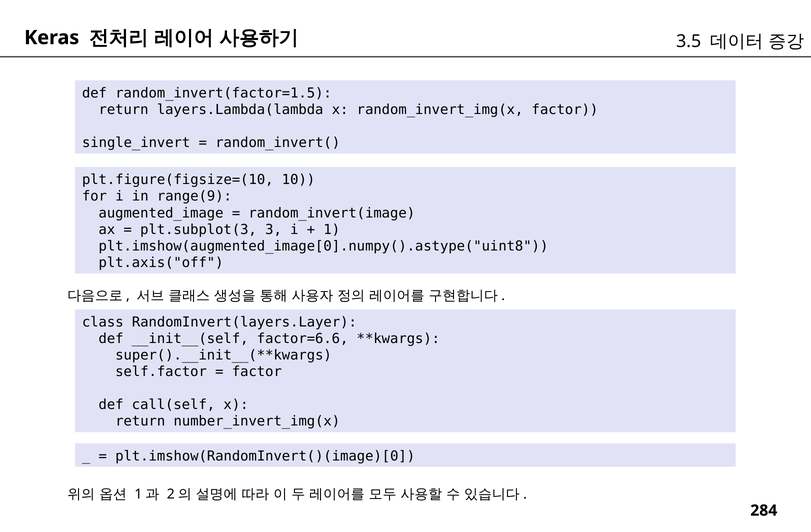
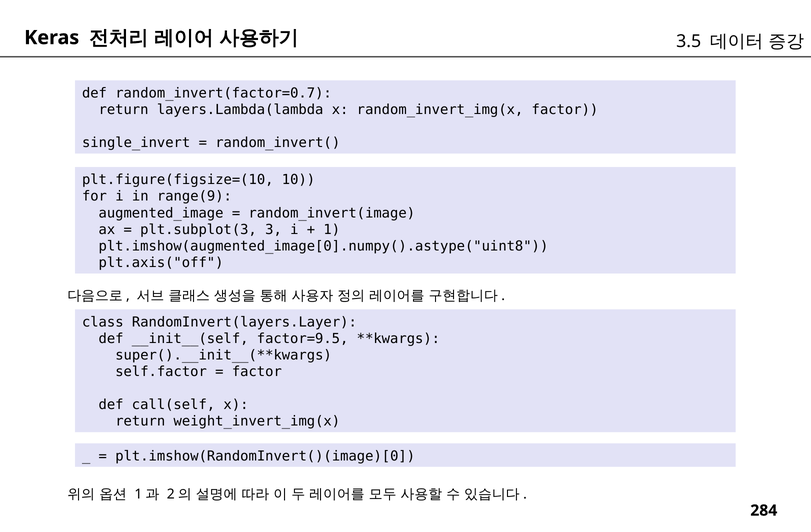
random_invert(factor=1.5: random_invert(factor=1.5 -> random_invert(factor=0.7 (224, 93)
factor=6.6: factor=6.6 -> factor=9.5 (303, 339)
number_invert_img(x: number_invert_img(x -> weight_invert_img(x (257, 422)
